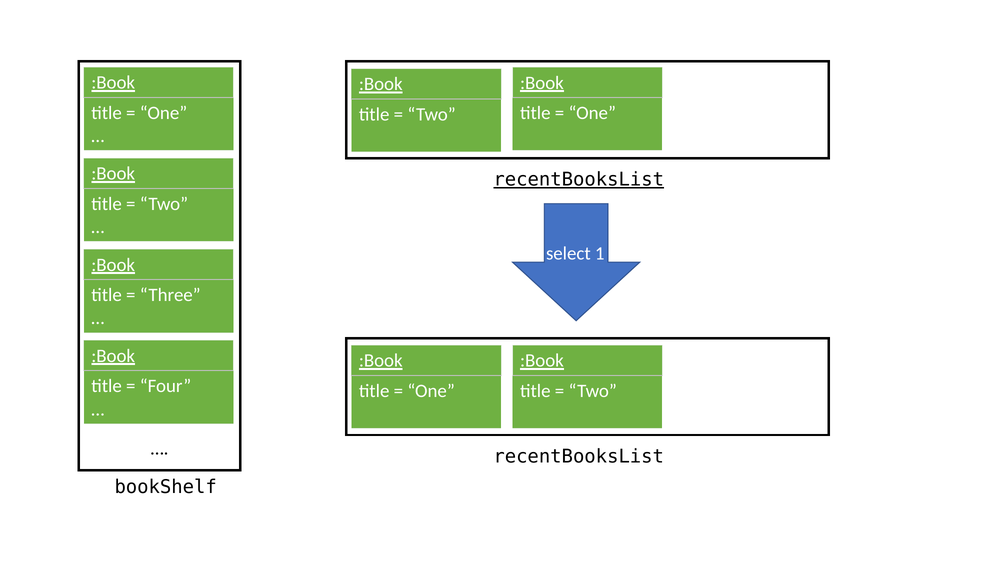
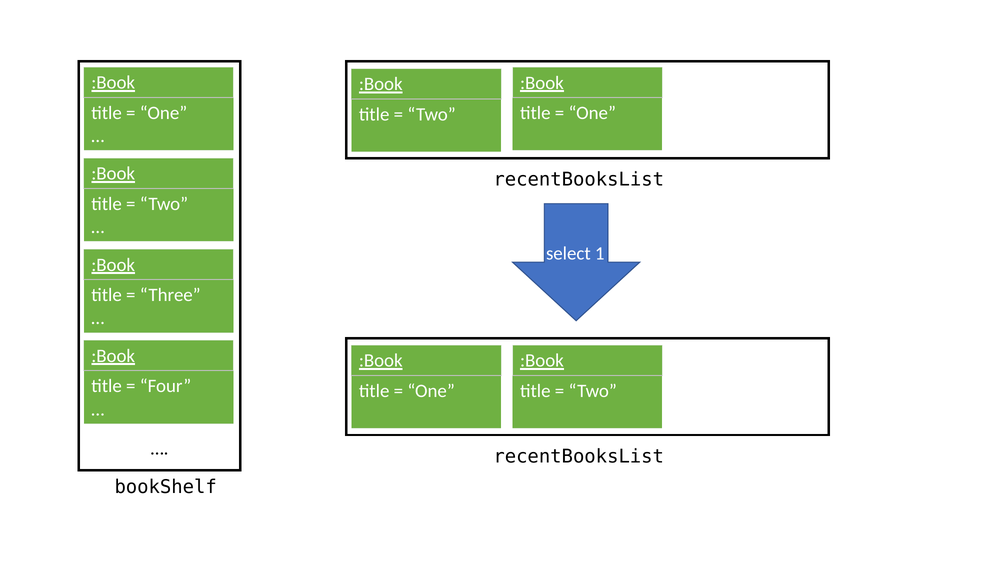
recentBooksList underline: present -> none (579, 180)
